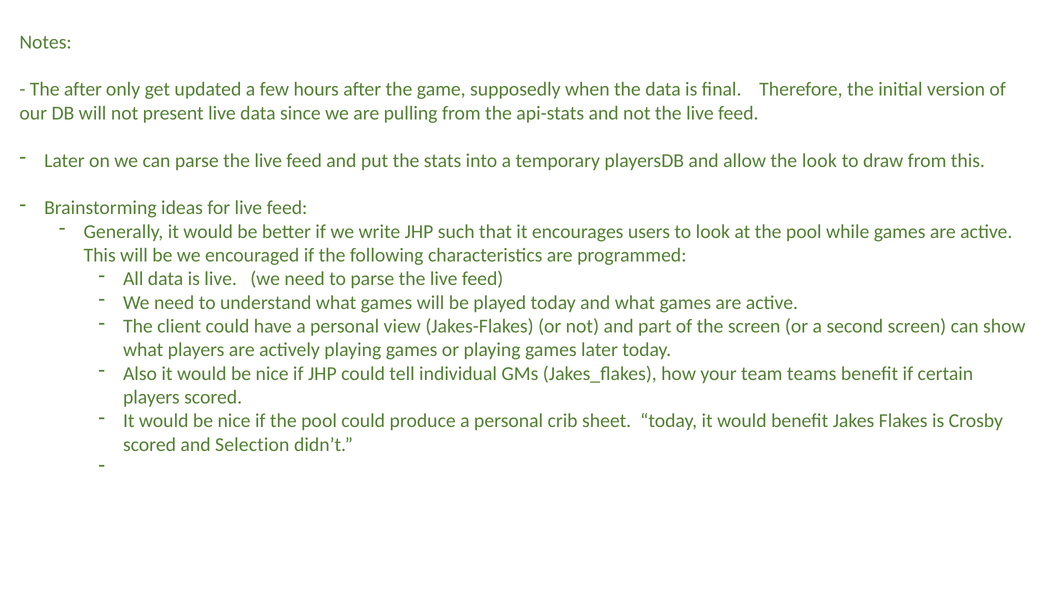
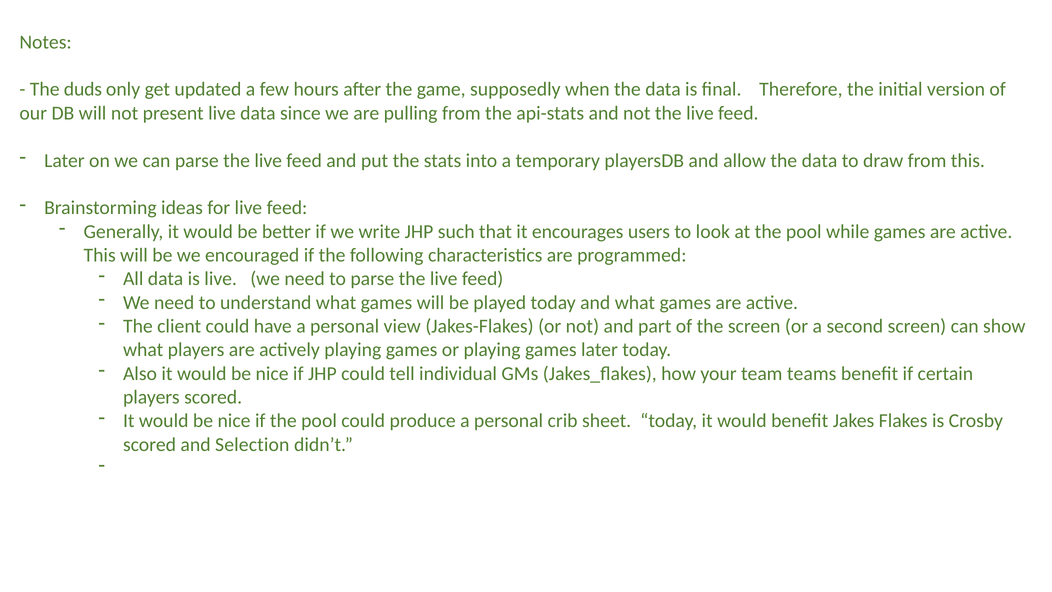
The after: after -> duds (83, 89)
allow the look: look -> data (820, 160)
